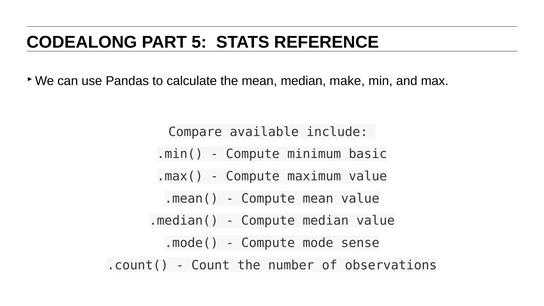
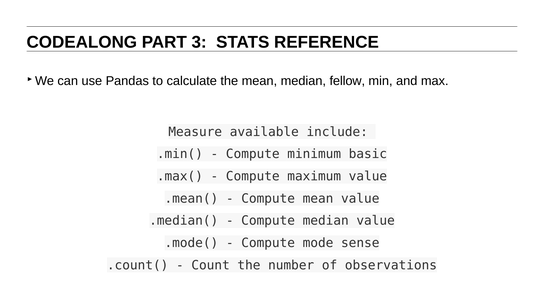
5: 5 -> 3 (199, 42)
make: make -> fellow (347, 81)
Compare: Compare -> Measure (195, 132)
